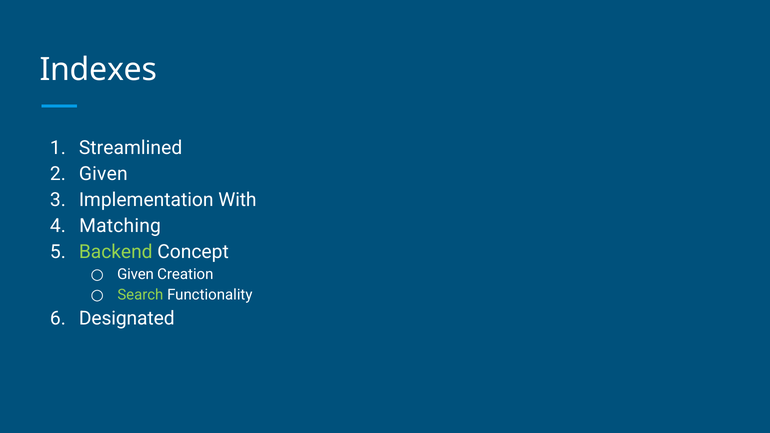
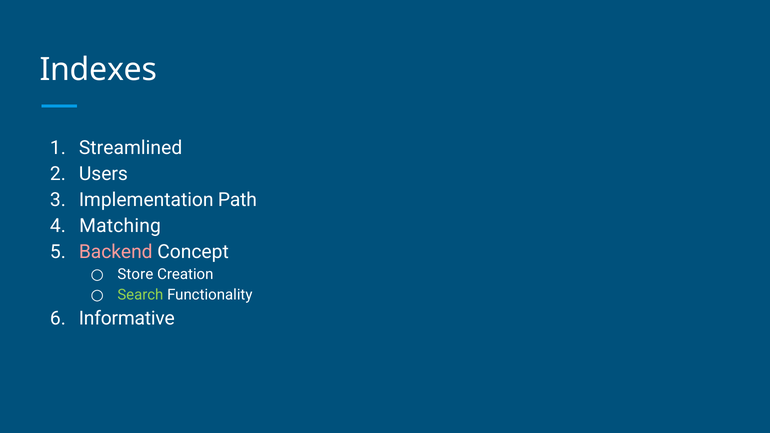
Given: Given -> Users (103, 174)
With: With -> Path (237, 200)
Backend colour: light green -> pink (116, 252)
Given: Given -> Store (135, 275)
Designated: Designated -> Informative (127, 318)
